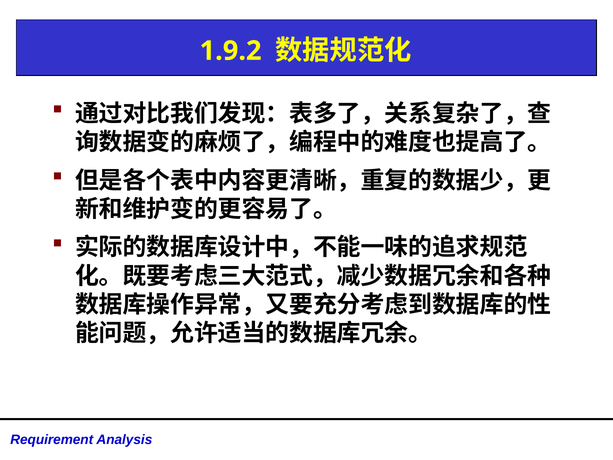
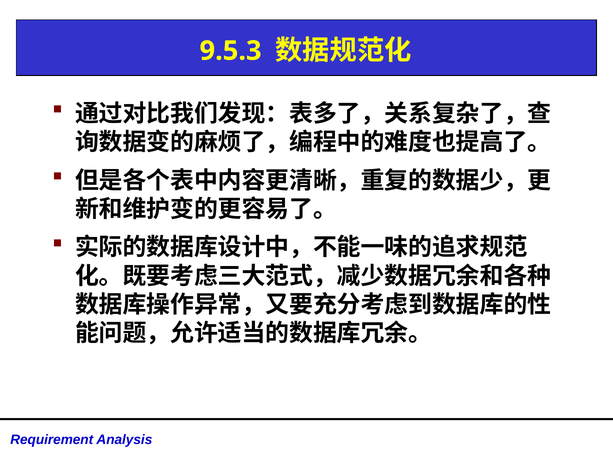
1.9.2: 1.9.2 -> 9.5.3 (231, 51)
